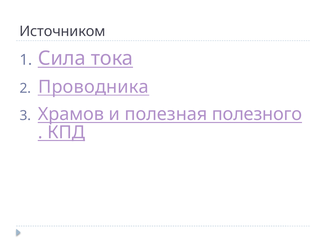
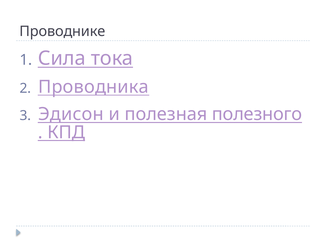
Источником: Источником -> Проводнике (62, 31)
Храмов: Храмов -> Эдисон (71, 114)
